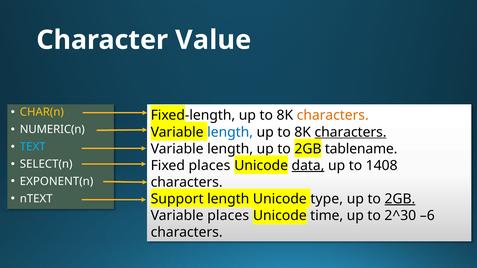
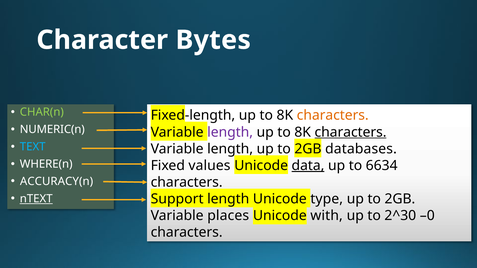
Value: Value -> Bytes (213, 40)
CHAR(n colour: yellow -> light green (42, 112)
length colour: blue -> purple (230, 132)
tablename: tablename -> databases (361, 149)
SELECT(n: SELECT(n -> WHERE(n (46, 164)
Fixed places: places -> values (209, 166)
1408: 1408 -> 6634 (382, 166)
EXPONENT(n: EXPONENT(n -> ACCURACY(n (57, 182)
nTEXT underline: none -> present (36, 199)
2GB underline: present -> none (400, 199)
time: time -> with (327, 216)
–6: –6 -> –0 (427, 216)
